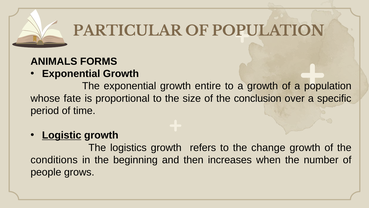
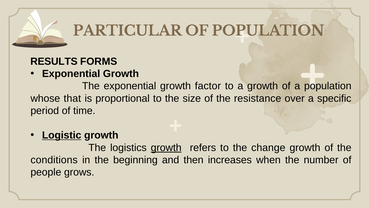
ANIMALS: ANIMALS -> RESULTS (54, 61)
entire: entire -> factor (208, 86)
fate: fate -> that (72, 98)
conclusion: conclusion -> resistance (258, 98)
growth underline: none -> present (166, 147)
